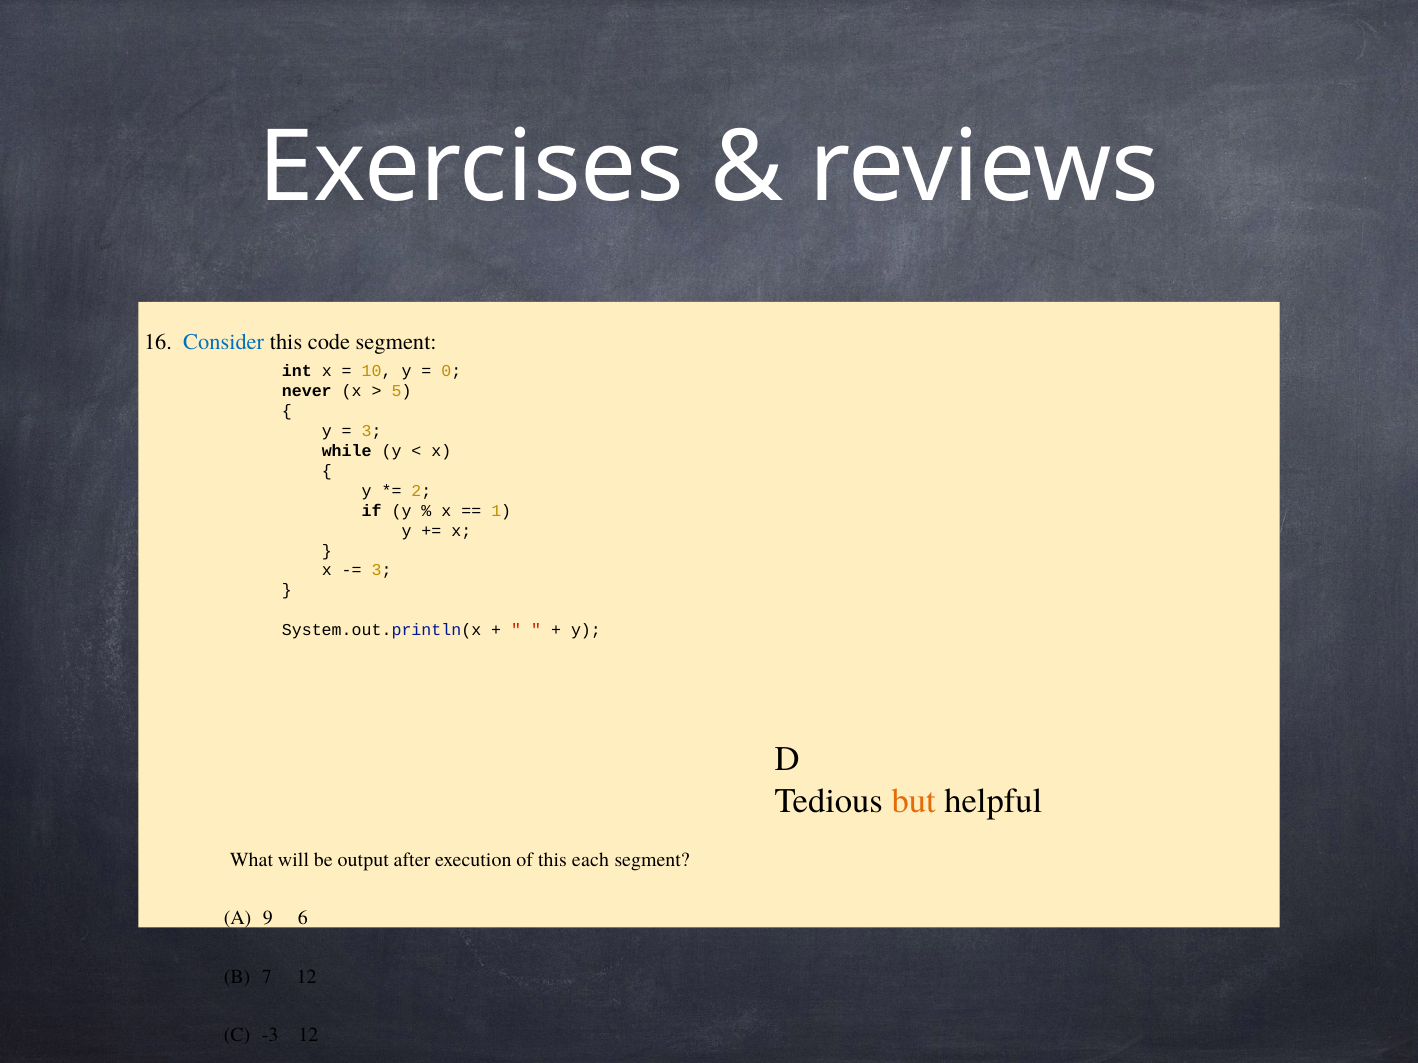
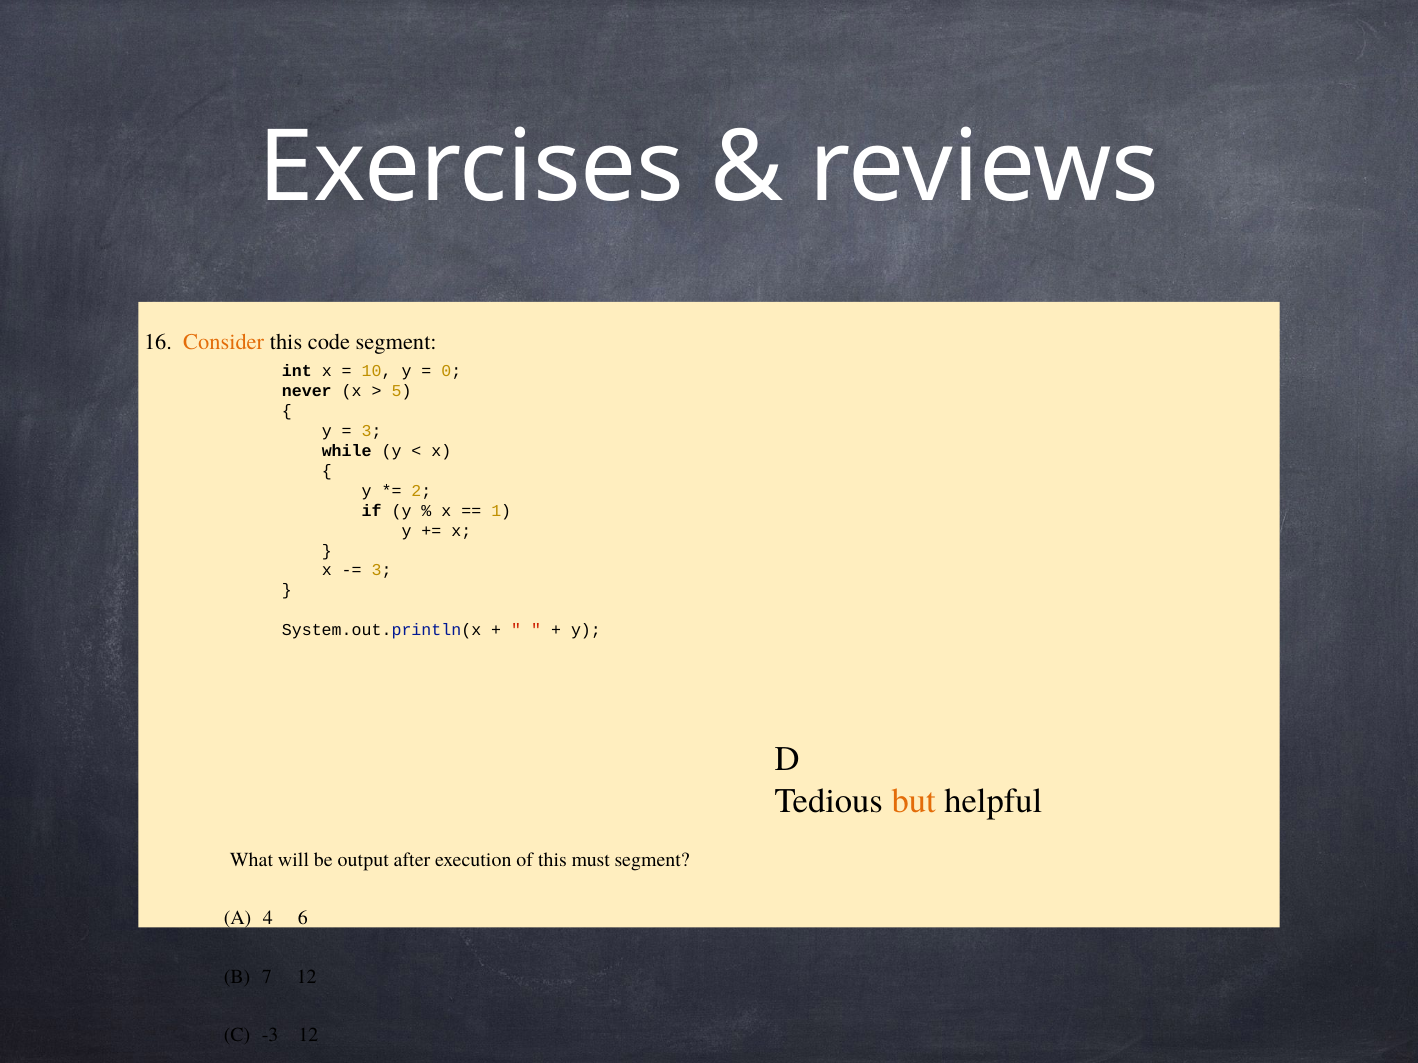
Consider colour: blue -> orange (224, 343)
each: each -> must (591, 861)
A 9: 9 -> 4 (268, 919)
